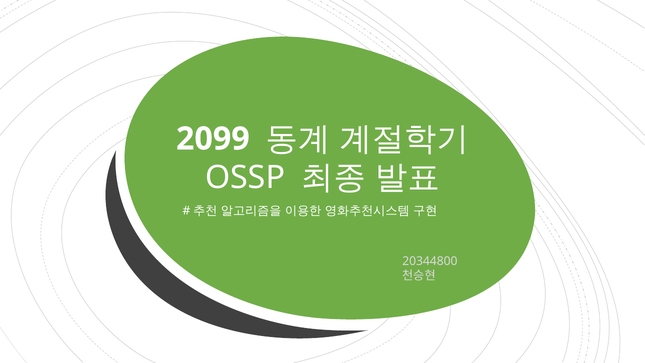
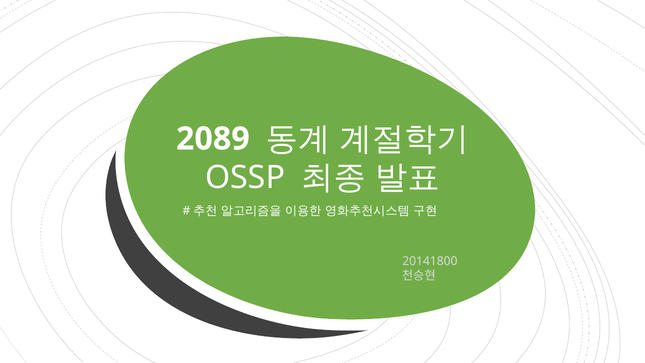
2099: 2099 -> 2089 (213, 139)
20344800: 20344800 -> 20141800 (430, 261)
